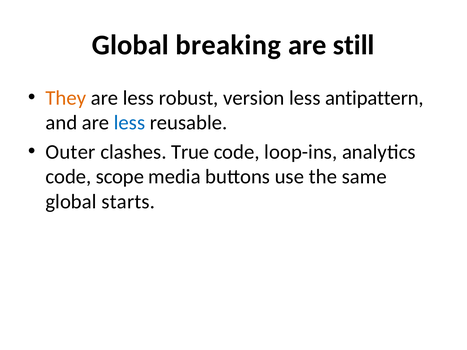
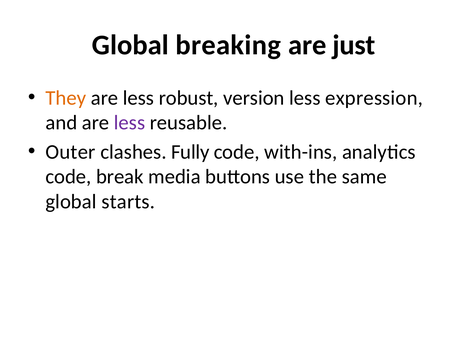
still: still -> just (354, 45)
antipattern: antipattern -> expression (374, 98)
less colour: blue -> purple (130, 123)
True: True -> Fully (190, 152)
loop-ins: loop-ins -> with-ins (301, 152)
scope: scope -> break (120, 177)
